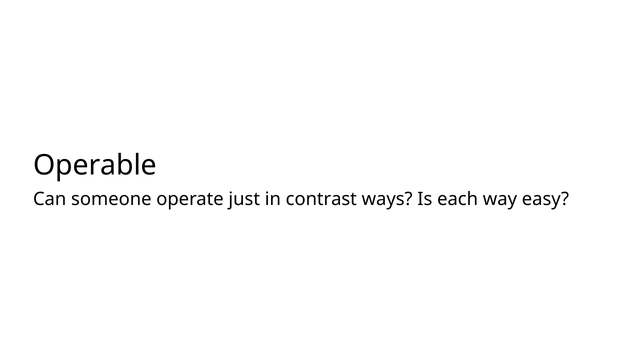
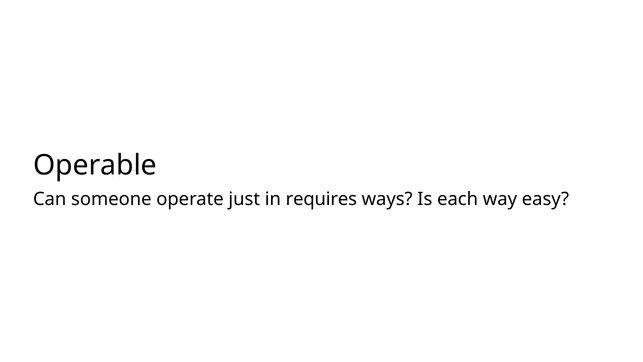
contrast: contrast -> requires (321, 199)
